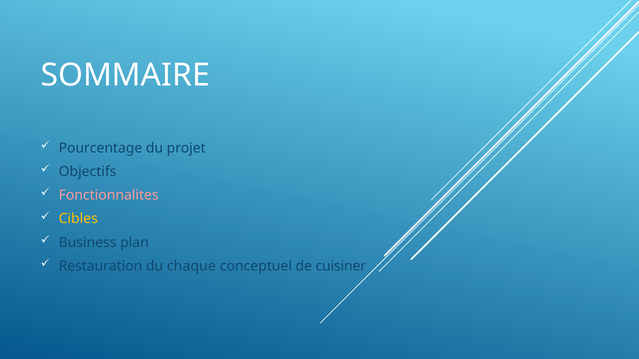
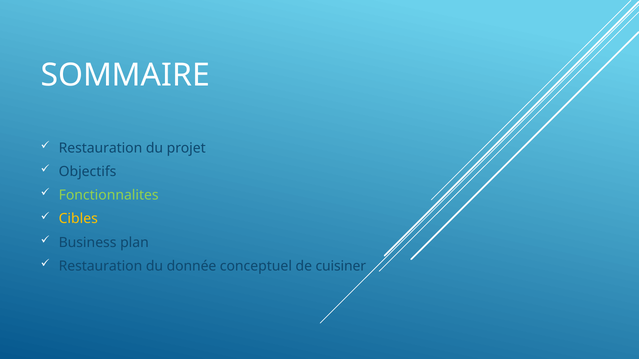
Pourcentage: Pourcentage -> Restauration (100, 148)
Fonctionnalites colour: pink -> light green (109, 196)
chaque: chaque -> donnée (192, 266)
